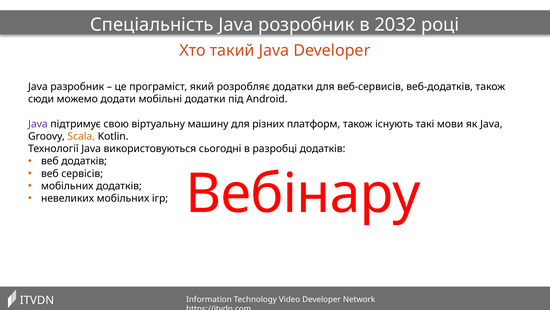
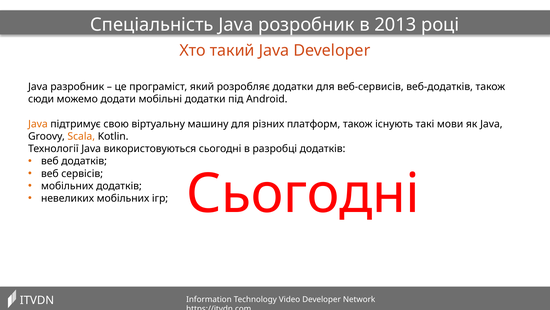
2032: 2032 -> 2013 (395, 25)
Java colour: purple -> orange (38, 124)
Вебінару: Вебінару -> Сьогодні (303, 194)
